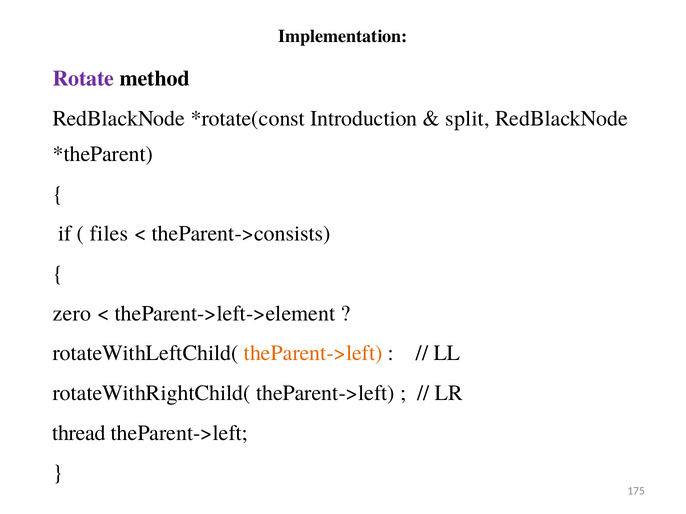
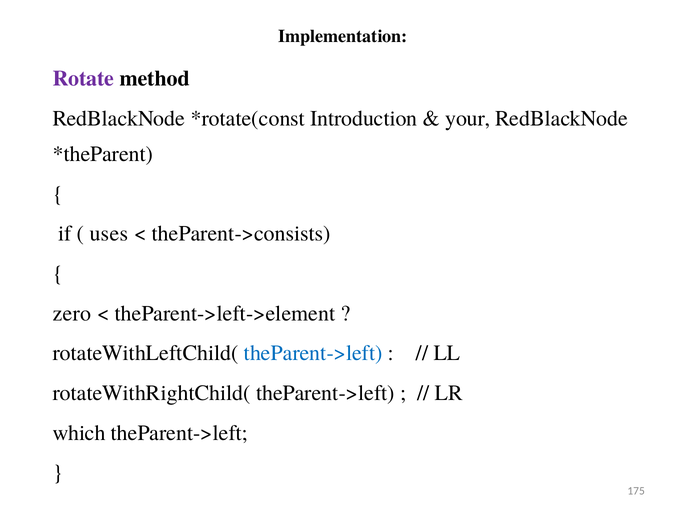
split: split -> your (468, 119)
files: files -> uses (109, 234)
theParent->left colour: orange -> blue (313, 354)
thread: thread -> which (79, 433)
